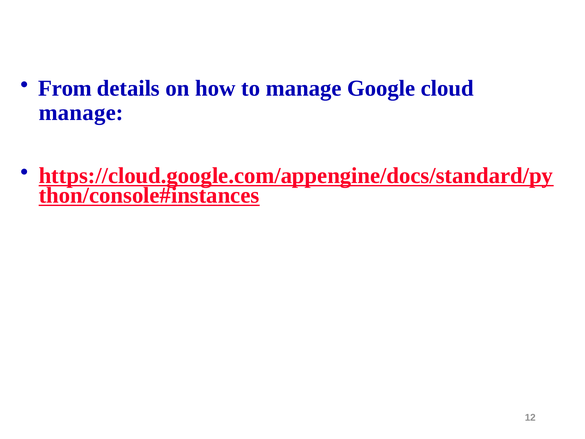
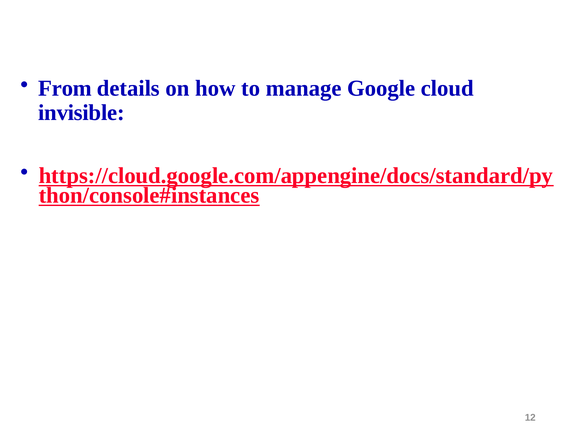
manage: manage -> invisible (81, 113)
